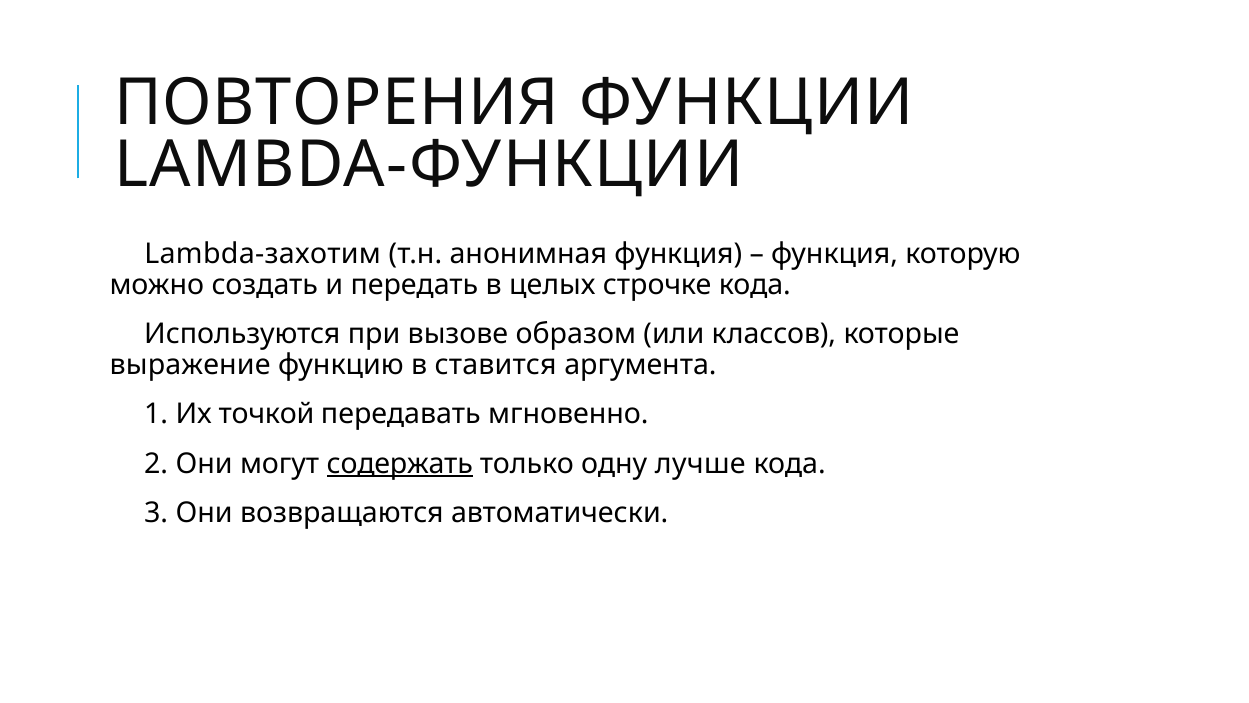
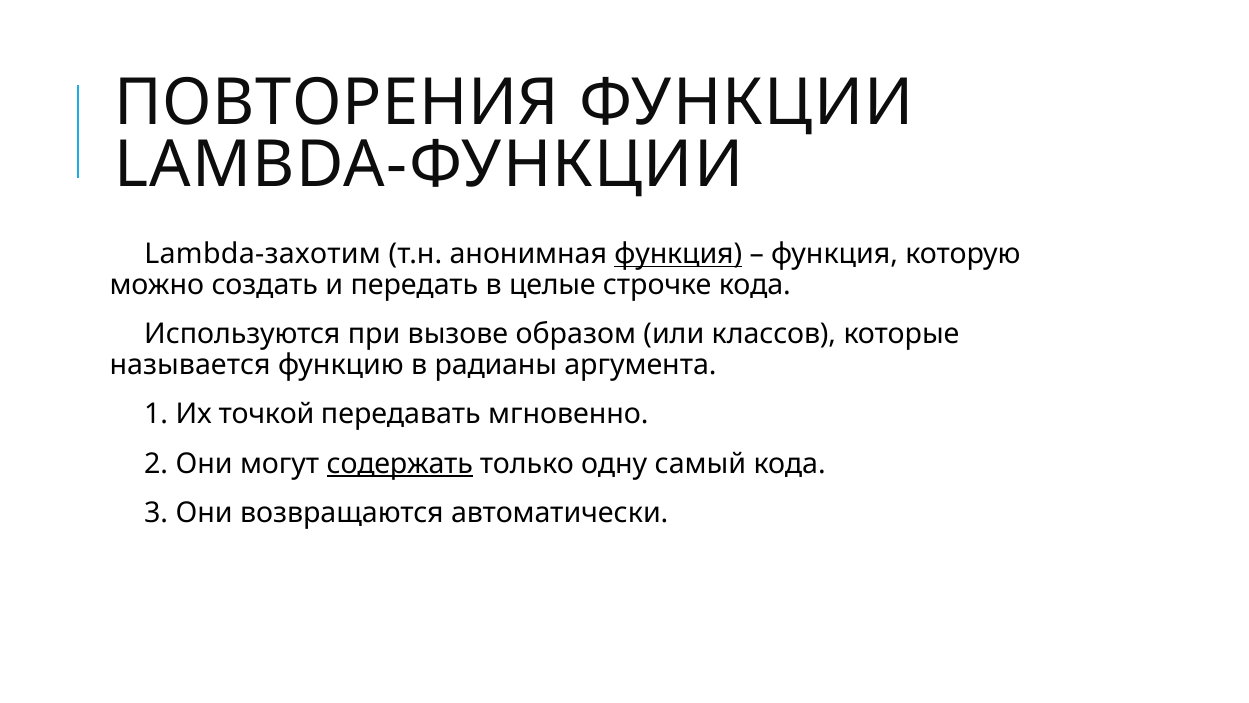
функция underline: none -> present (678, 254)
целых: целых -> целые (552, 285)
выражение: выражение -> называется (190, 365)
ставится: ставится -> радианы (496, 365)
лучше: лучше -> самый (700, 463)
